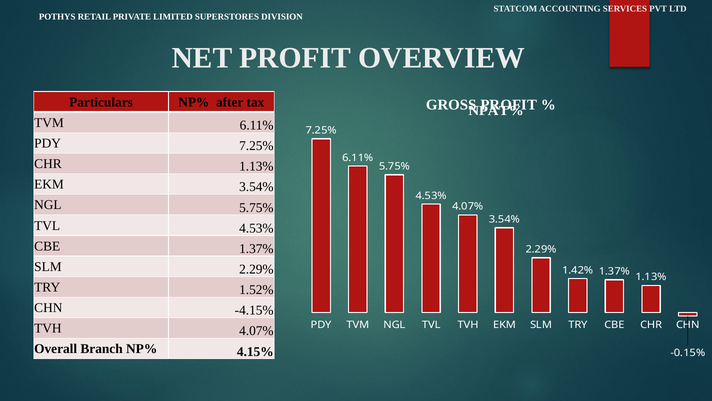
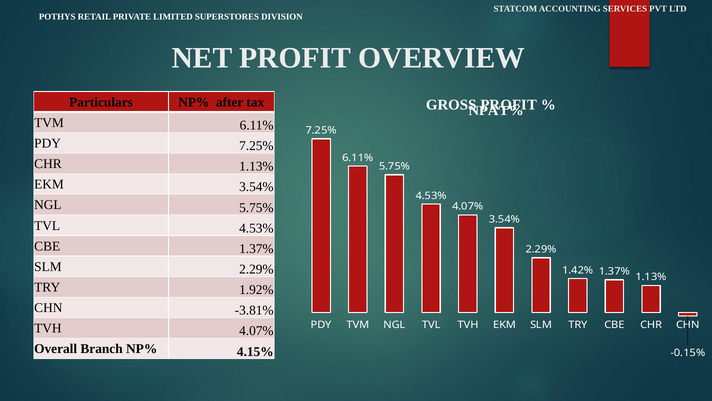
1.52%: 1.52% -> 1.92% (256, 290)
-4.15%: -4.15% -> -3.81% (254, 310)
